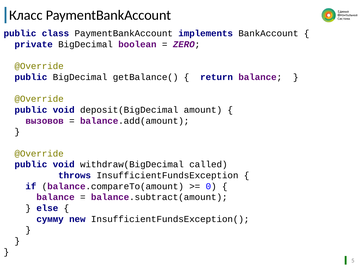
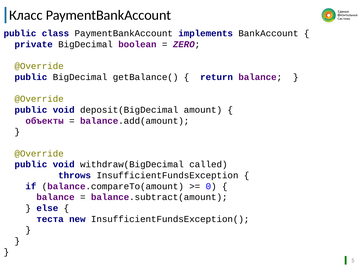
вызовов: вызовов -> объекты (45, 121)
сумму: сумму -> теста (50, 219)
